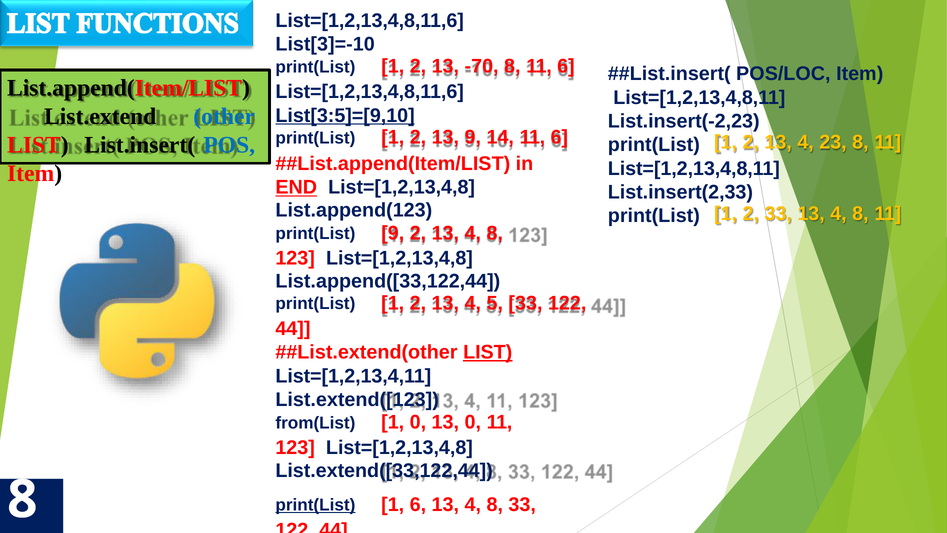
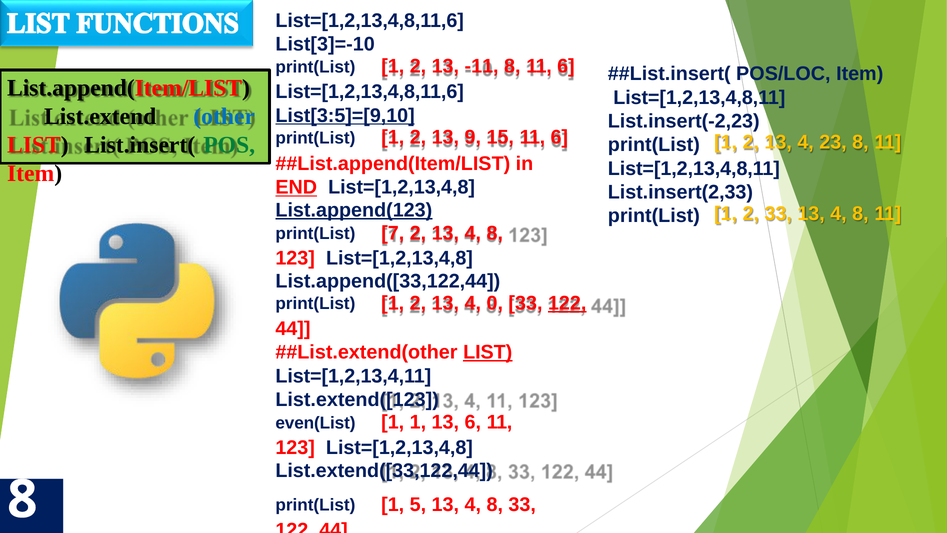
-70: -70 -> -11 (482, 66)
14: 14 -> 15 (500, 137)
POS colour: blue -> green (229, 145)
List.append(123 underline: none -> present (354, 210)
print(List 9: 9 -> 7 (393, 233)
5: 5 -> 0 (495, 303)
122 underline: none -> present (567, 303)
from(List: from(List -> even(List (315, 423)
1 0: 0 -> 1 (418, 422)
13 0: 0 -> 6 (473, 422)
print(List underline: present -> none (315, 505)
1 6: 6 -> 5 (418, 504)
